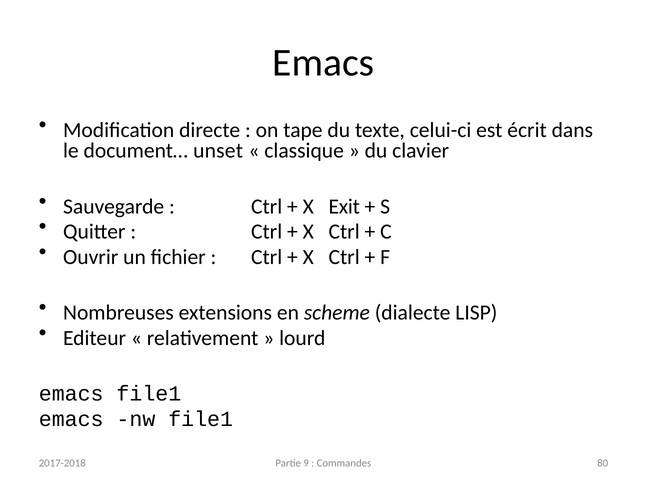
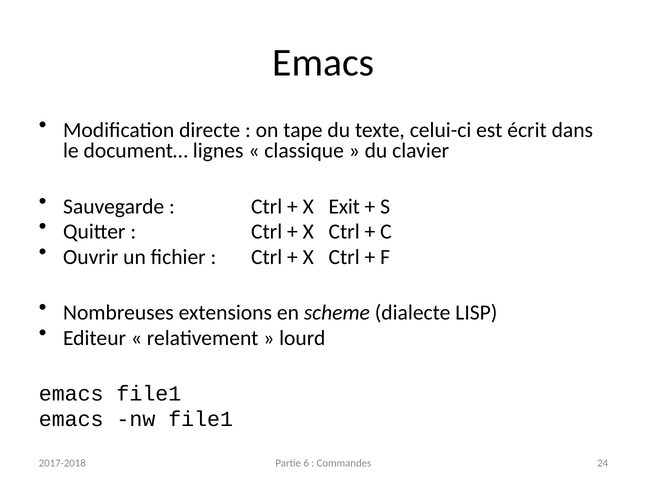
unset: unset -> lignes (218, 151)
9: 9 -> 6 (306, 463)
80: 80 -> 24 (603, 463)
